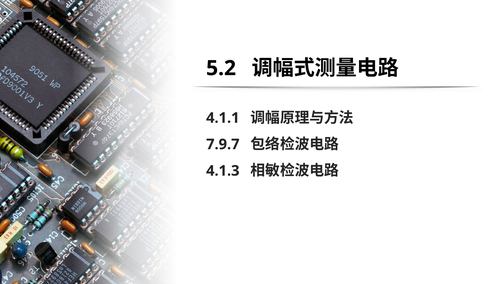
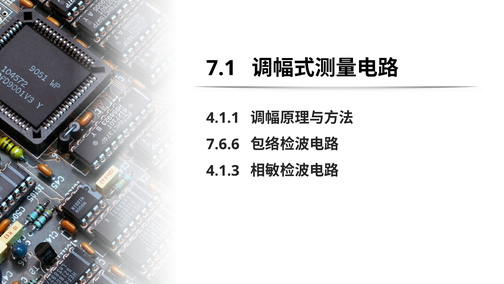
5.2: 5.2 -> 7.1 (221, 68)
7.9.7: 7.9.7 -> 7.6.6 (223, 144)
